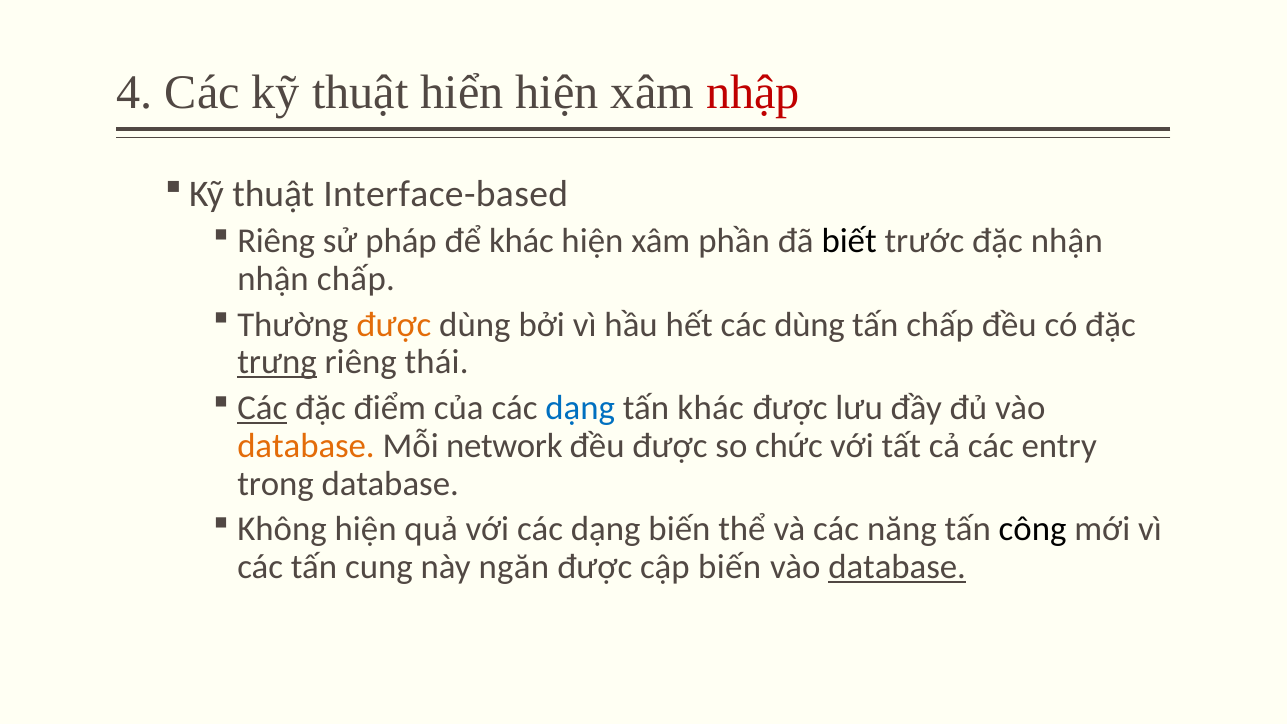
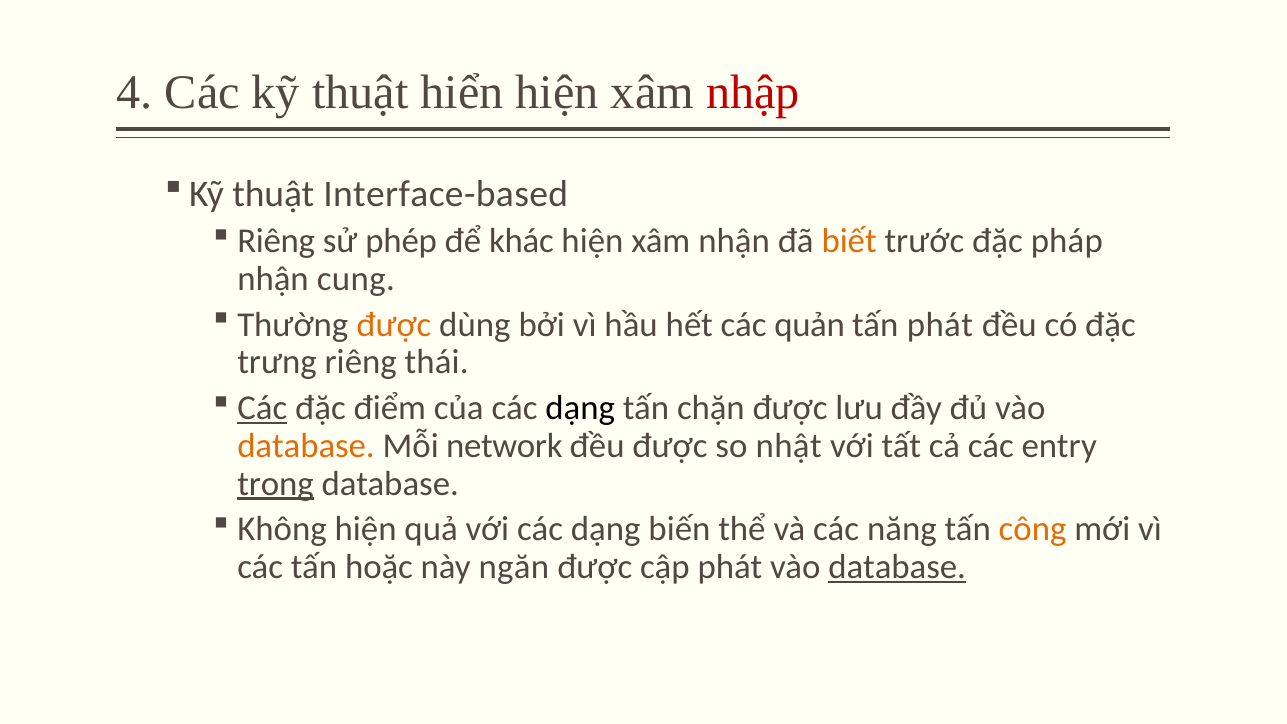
pháp: pháp -> phép (401, 241)
xâm phần: phần -> nhận (734, 241)
biết colour: black -> orange (849, 241)
đặc nhận: nhận -> pháp (1067, 241)
nhận chấp: chấp -> cung (356, 279)
các dùng: dùng -> quản (810, 324)
tấn chấp: chấp -> phát (940, 324)
trưng underline: present -> none (277, 362)
dạng colour: blue -> black (580, 408)
tấn khác: khác -> chặn (711, 408)
chức: chức -> nhật (789, 446)
trong underline: none -> present (276, 483)
công colour: black -> orange (1033, 529)
cung: cung -> hoặc (379, 567)
cập biến: biến -> phát (730, 567)
